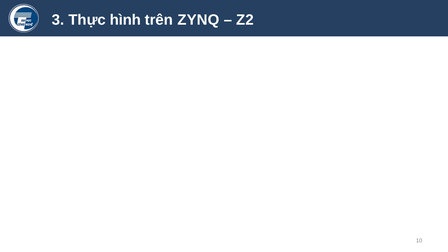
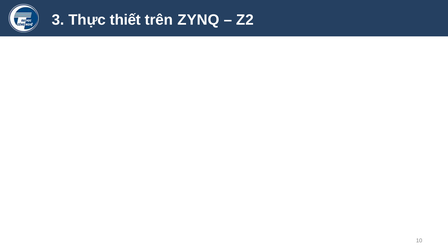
hình: hình -> thiết (125, 20)
